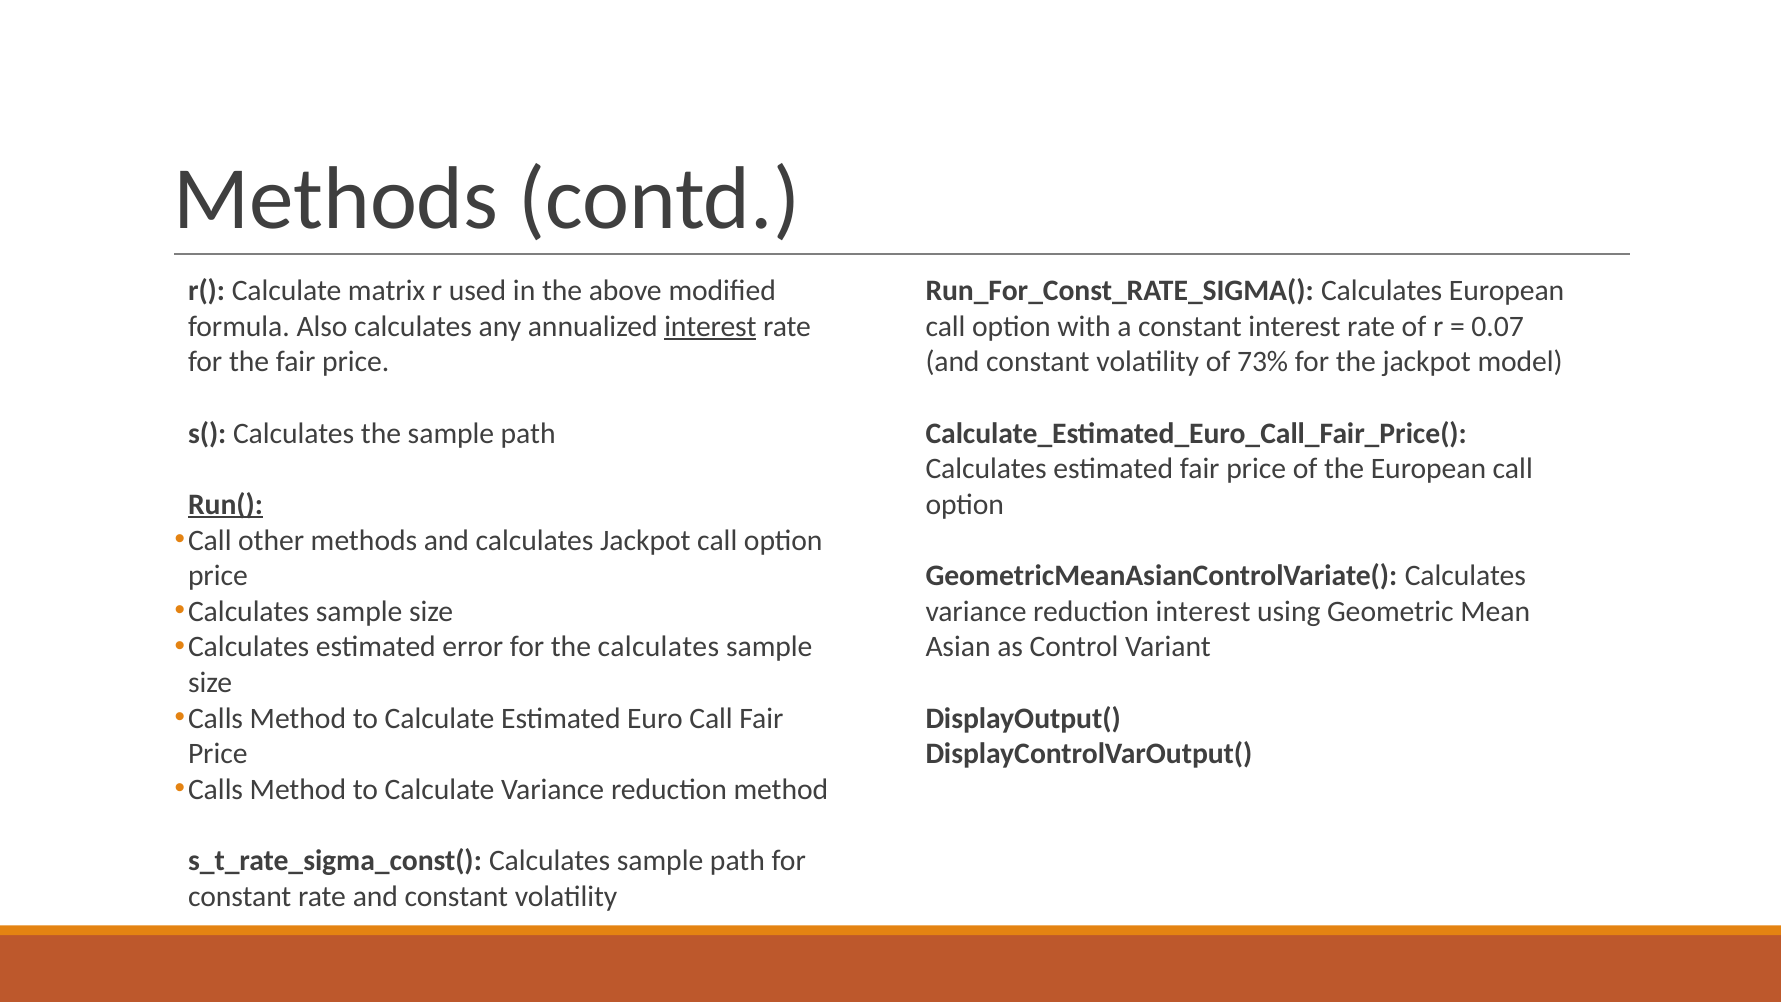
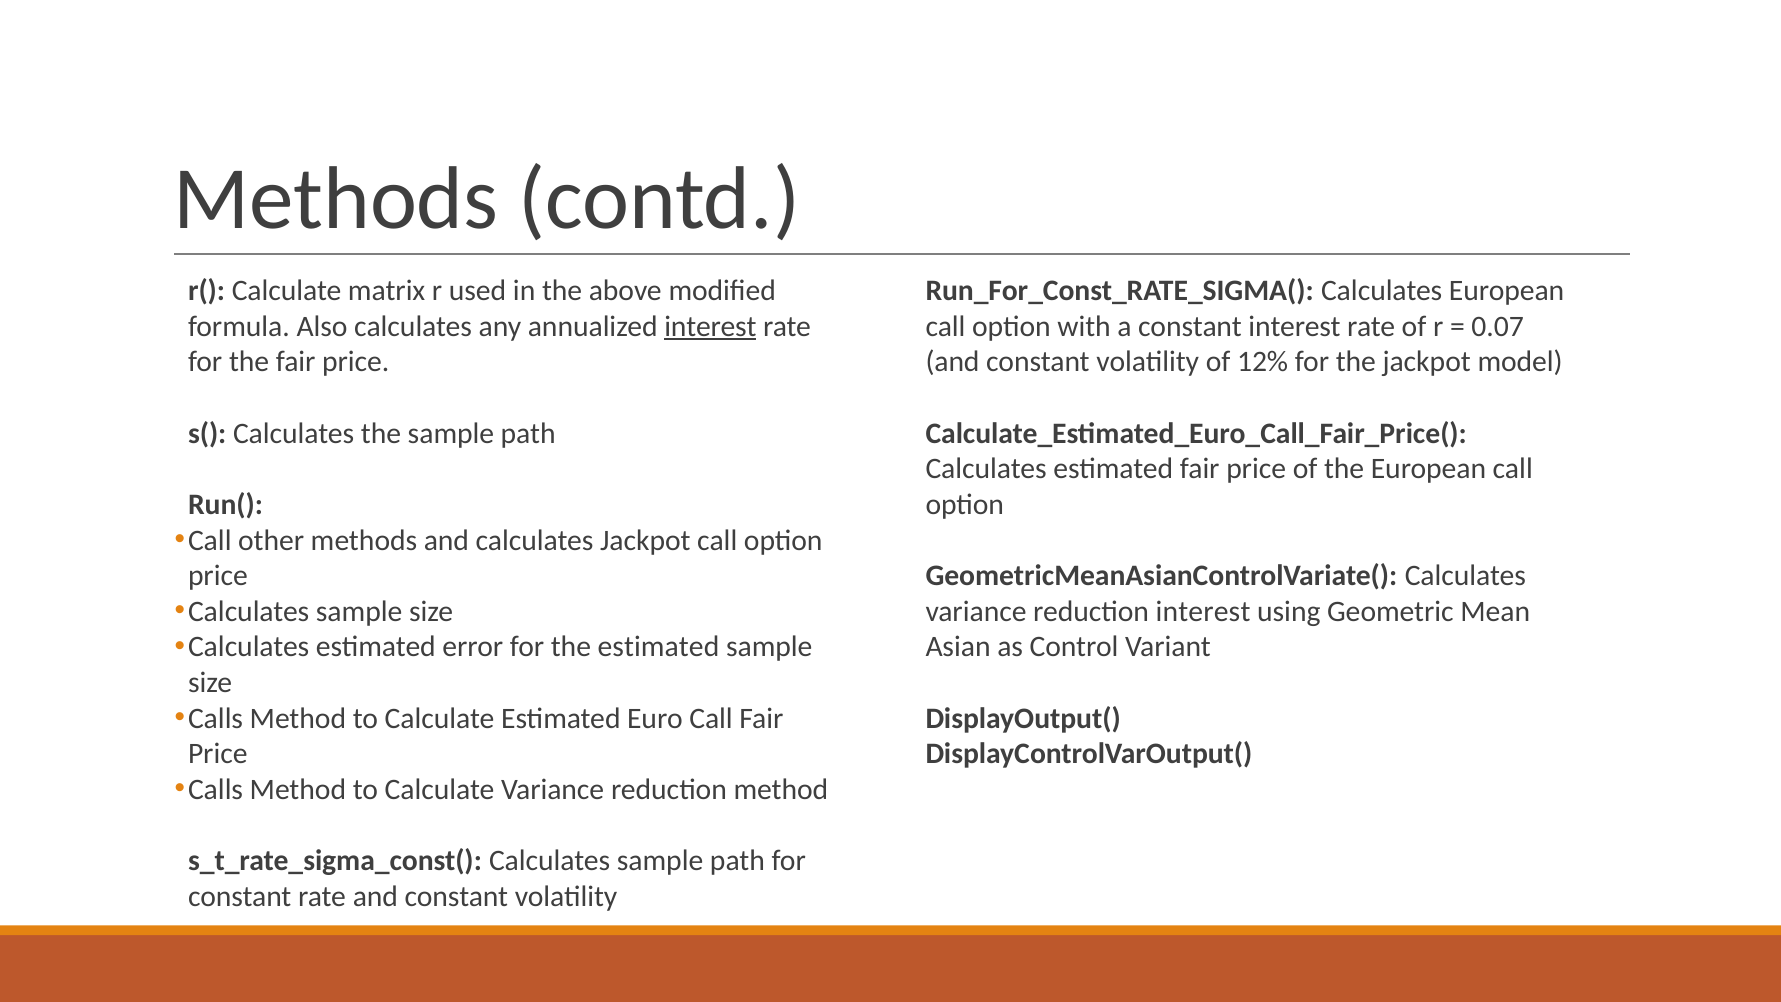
73%: 73% -> 12% (1263, 362)
Run( underline: present -> none (226, 505)
the calculates: calculates -> estimated (658, 647)
